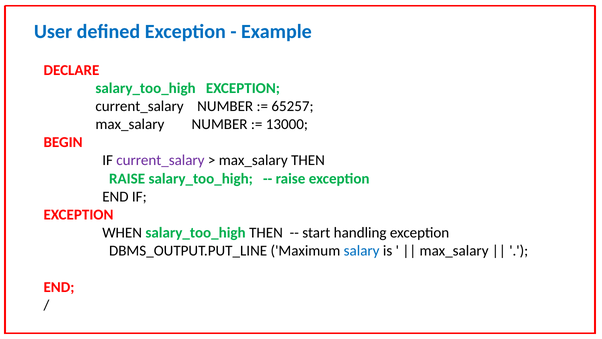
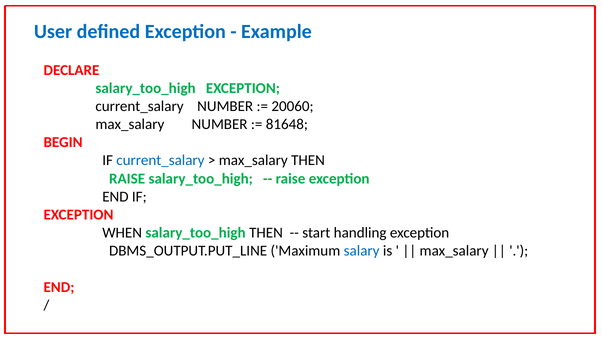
65257: 65257 -> 20060 (293, 106)
13000: 13000 -> 81648 (287, 124)
current_salary colour: purple -> blue (160, 160)
